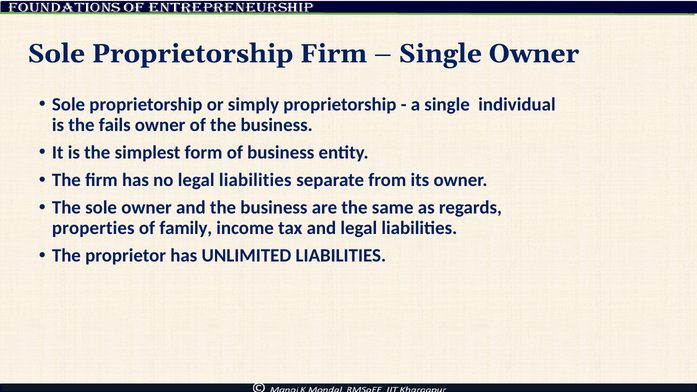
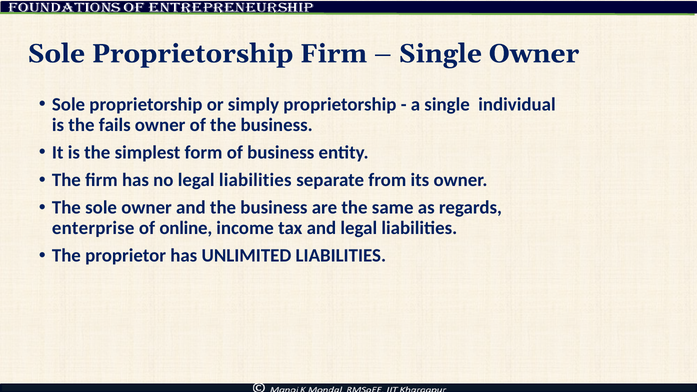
properties: properties -> enterprise (93, 228)
family: family -> online (186, 228)
